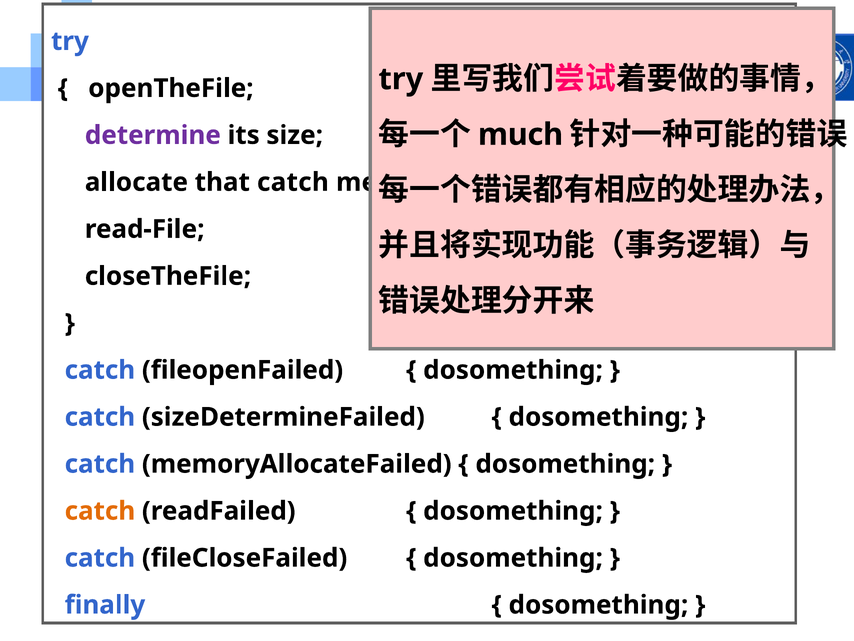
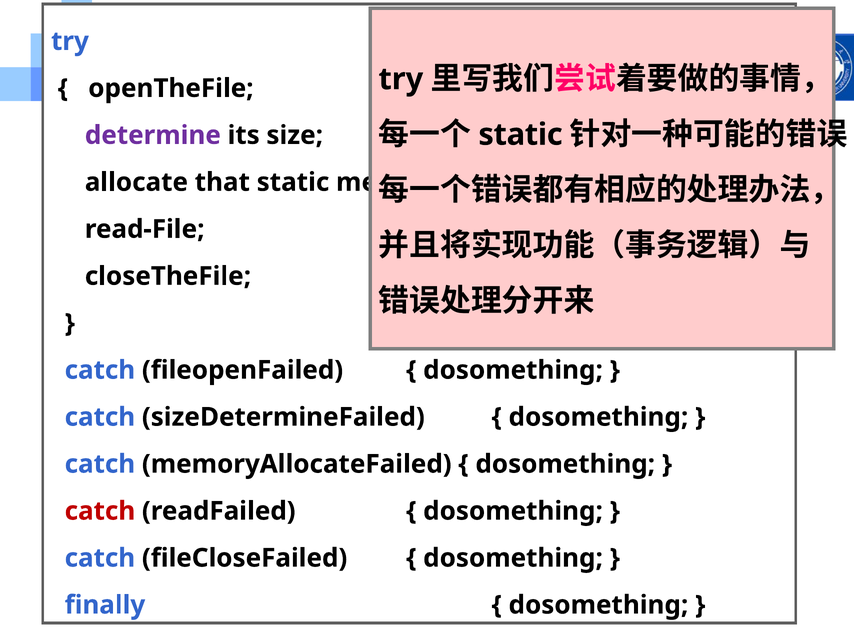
much: much -> static (521, 134)
that catch: catch -> static (293, 182)
catch colour: orange -> red (100, 511)
